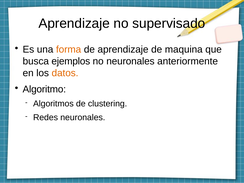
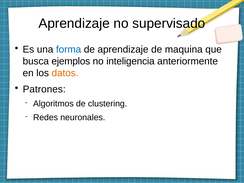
forma colour: orange -> blue (69, 49)
no neuronales: neuronales -> inteligencia (130, 61)
Algoritmo: Algoritmo -> Patrones (44, 89)
